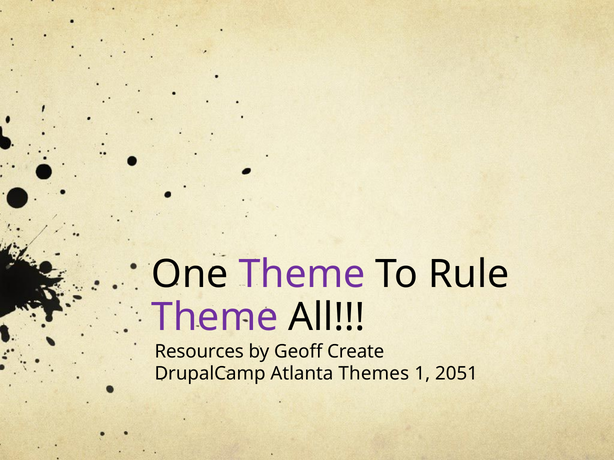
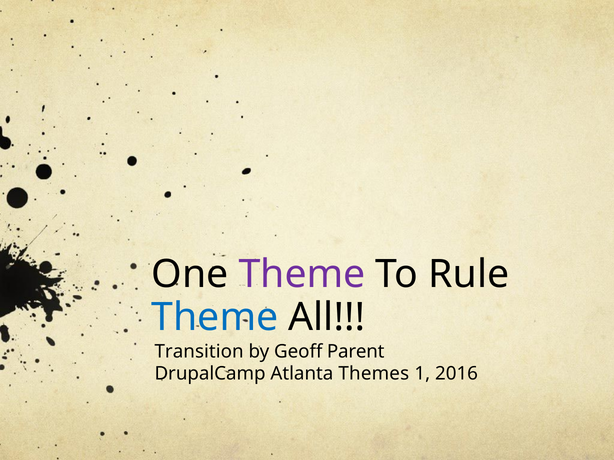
Theme colour: purple -> blue (215, 317)
Resources: Resources -> Transition (199, 352)
Create: Create -> Parent (356, 352)
2051: 2051 -> 2016 (457, 374)
